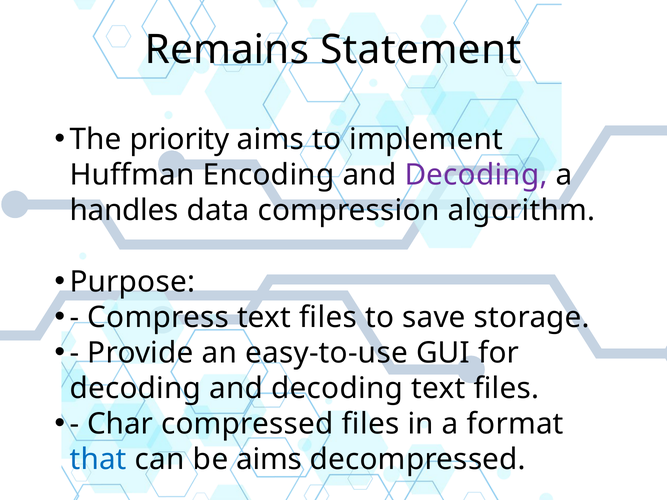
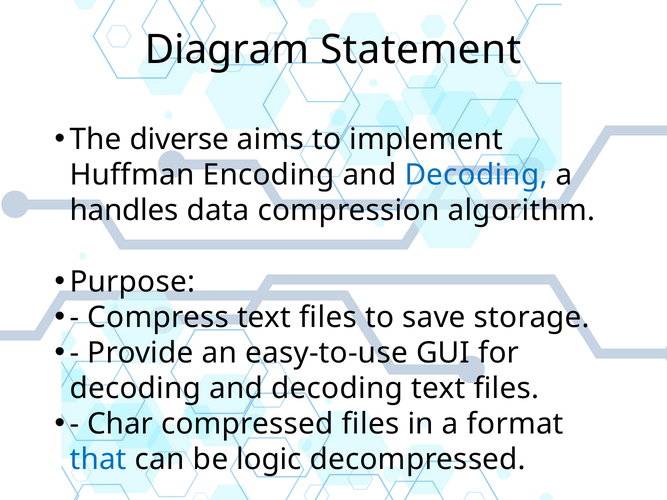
Remains: Remains -> Diagram (227, 50)
priority: priority -> diverse (180, 140)
Decoding colour: purple -> blue (476, 175)
be aims: aims -> logic (269, 460)
